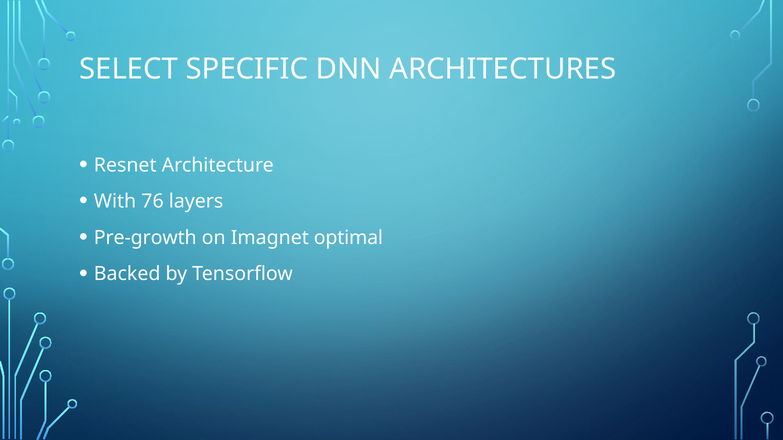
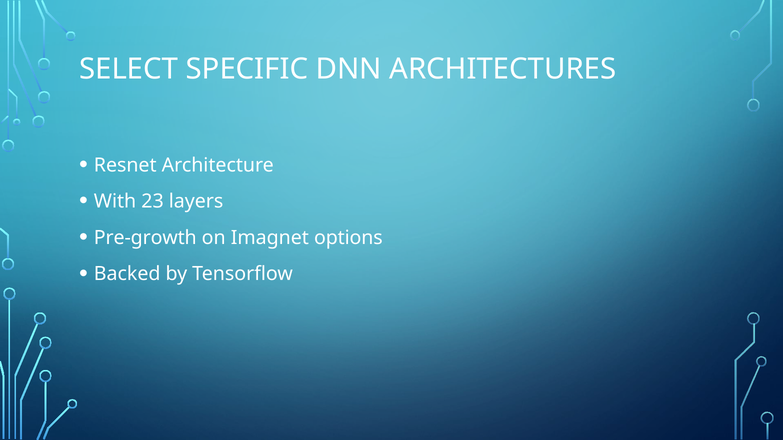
76: 76 -> 23 (153, 202)
optimal: optimal -> options (348, 238)
